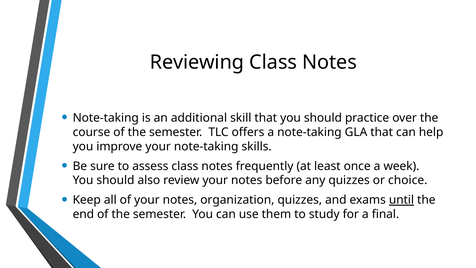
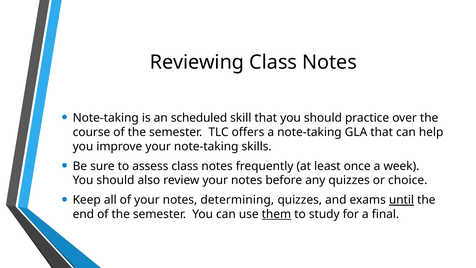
additional: additional -> scheduled (199, 118)
organization: organization -> determining (237, 200)
them underline: none -> present (276, 214)
